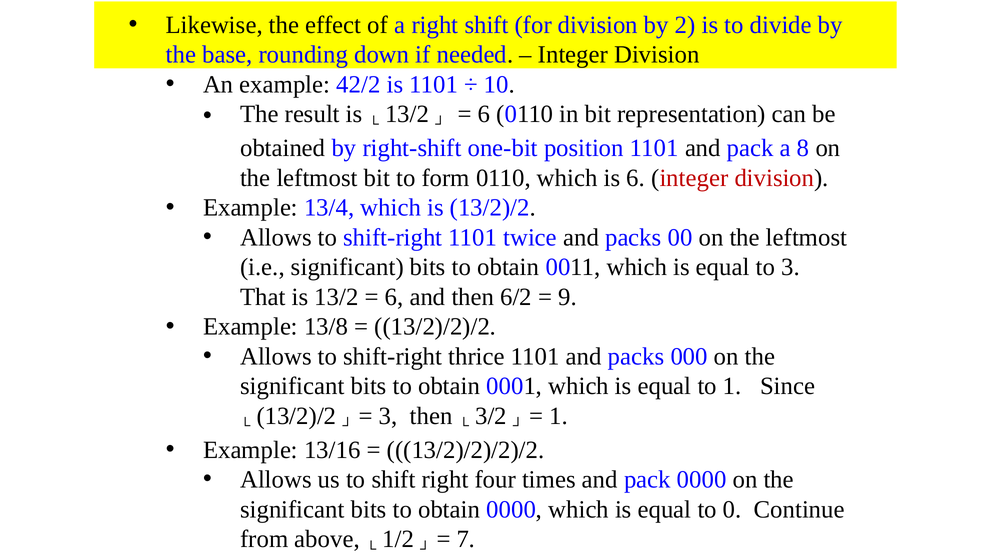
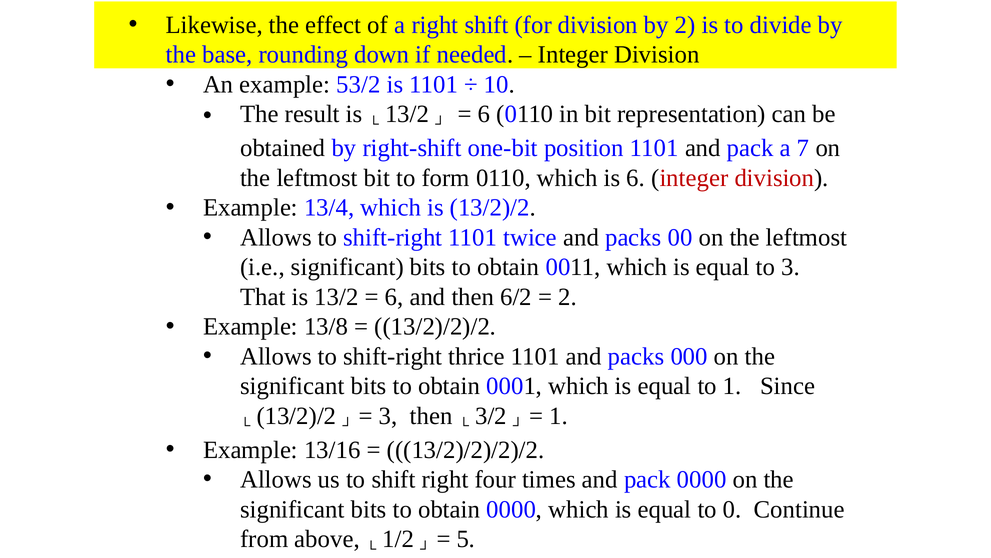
42/2: 42/2 -> 53/2 (358, 84)
8: 8 -> 7 (803, 148)
9: 9 -> 2 (568, 297)
7: 7 -> 5 (466, 539)
